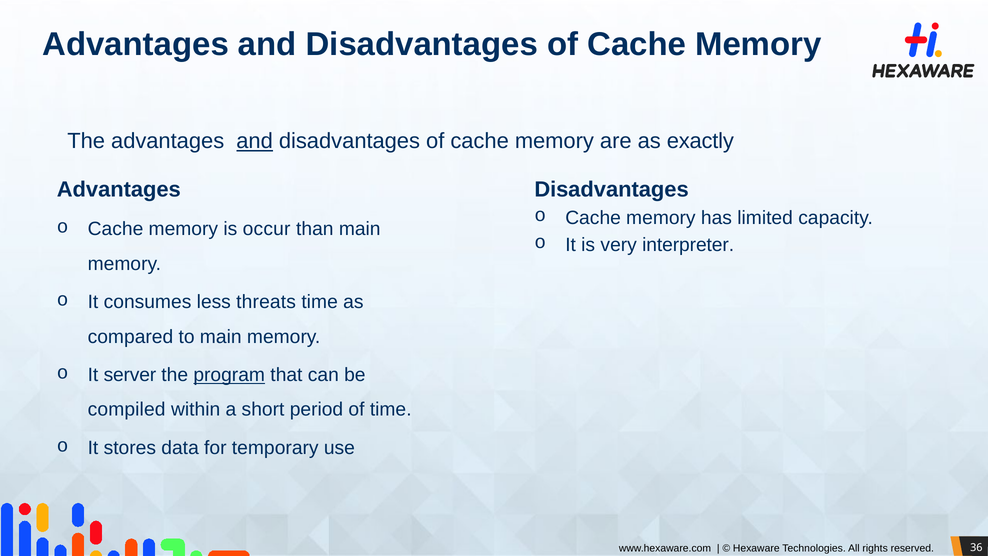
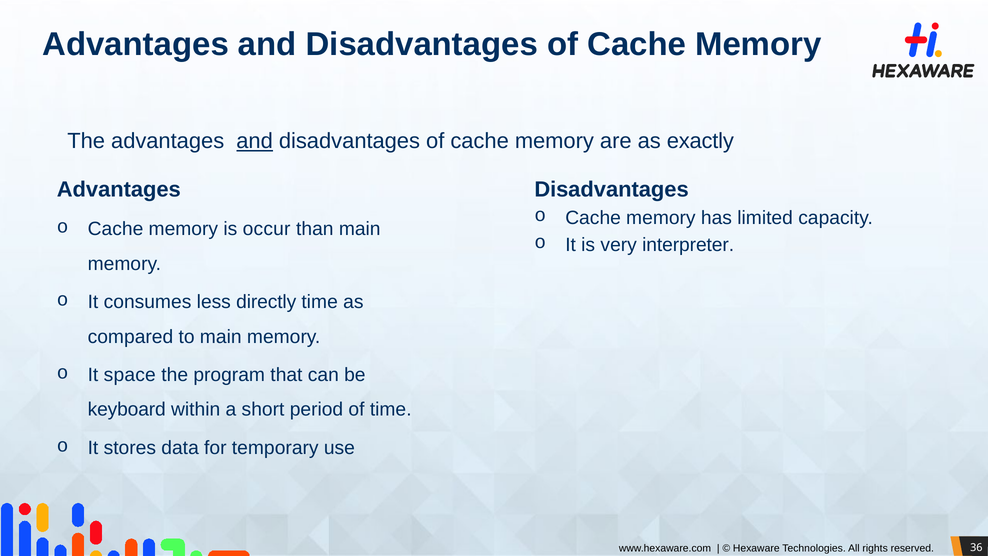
threats: threats -> directly (266, 302)
server: server -> space (130, 375)
program underline: present -> none (229, 375)
compiled: compiled -> keyboard (127, 410)
